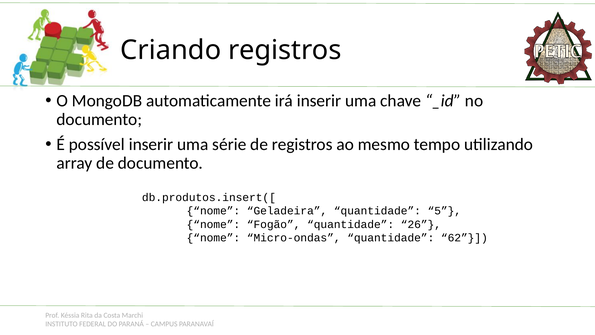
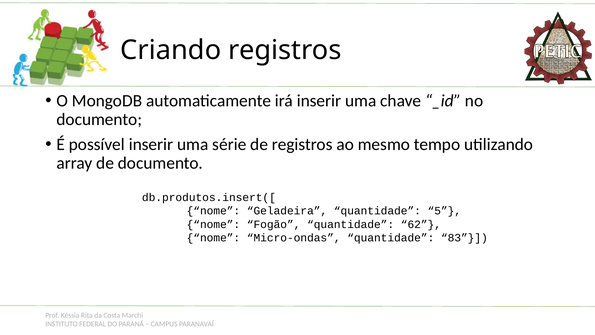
26: 26 -> 62 (421, 224)
62: 62 -> 83 (464, 238)
